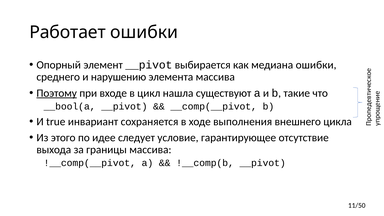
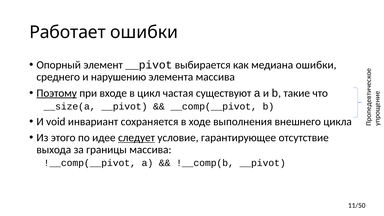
нашла: нашла -> частая (178, 93)
__bool(a: __bool(a -> __size(a (70, 106)
true: true -> void (56, 122)
следует underline: none -> present (137, 138)
